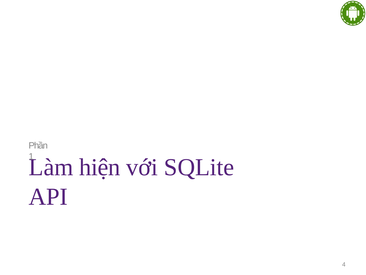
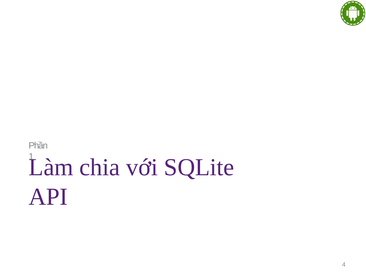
hiện: hiện -> chia (100, 167)
